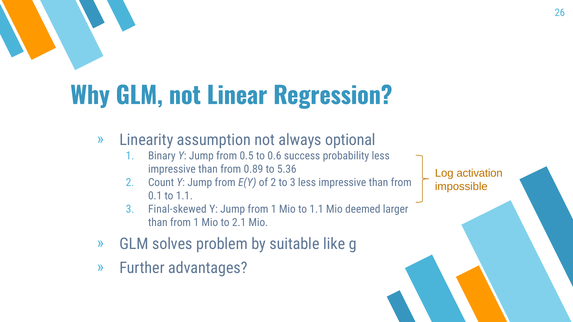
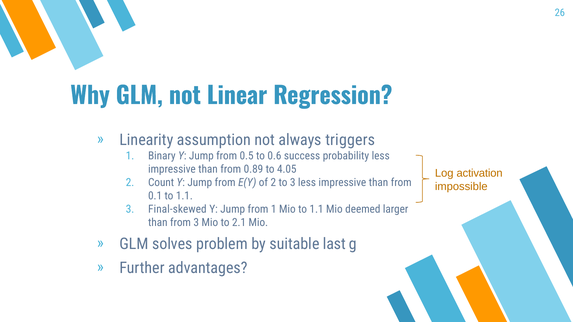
optional: optional -> triggers (350, 140)
5.36: 5.36 -> 4.05 (287, 169)
than from 1: 1 -> 3 (196, 223)
like: like -> last (334, 244)
